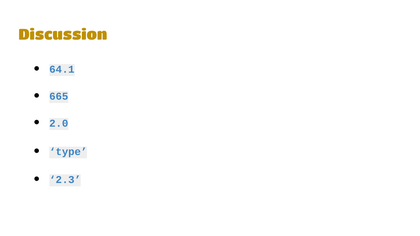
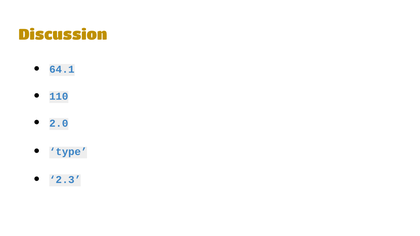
665: 665 -> 110 (59, 96)
